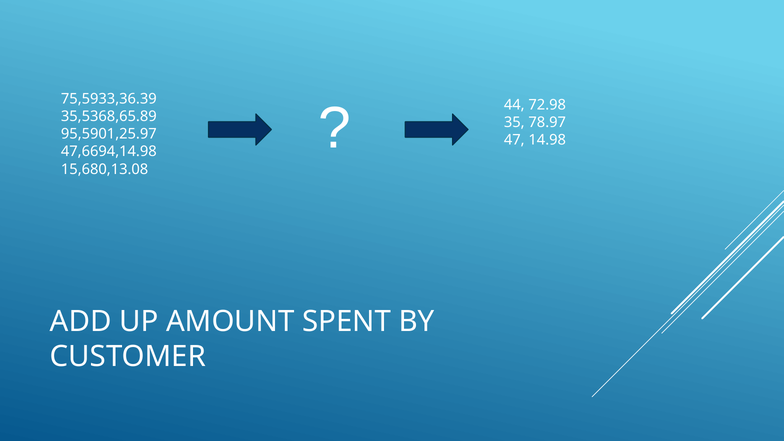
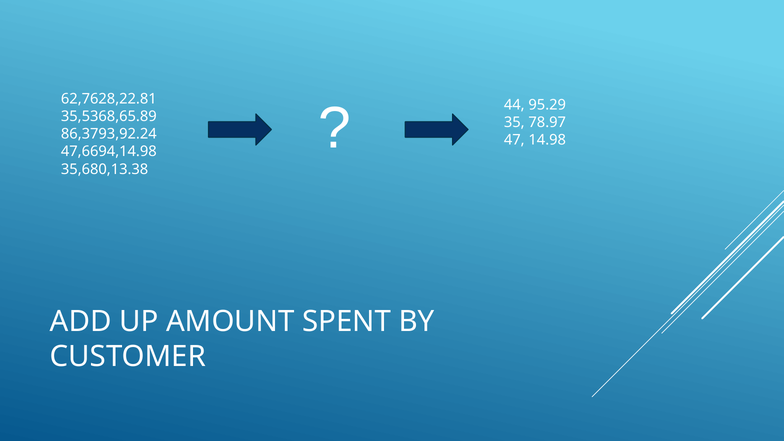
75,5933,36.39: 75,5933,36.39 -> 62,7628,22.81 (109, 99)
72.98: 72.98 -> 95.29 (547, 105)
95,5901,25.97: 95,5901,25.97 -> 86,3793,92.24 (109, 134)
15,680,13.08: 15,680,13.08 -> 35,680,13.38 (105, 169)
